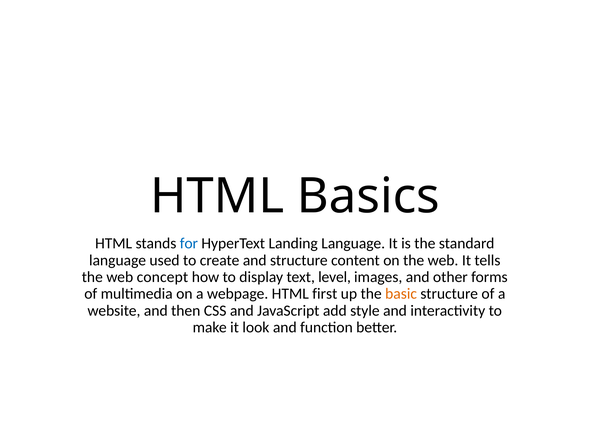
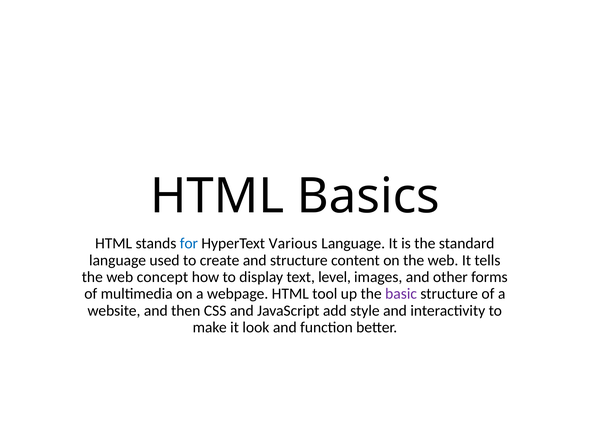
Landing: Landing -> Various (293, 244)
first: first -> tool (325, 294)
basic colour: orange -> purple (401, 294)
